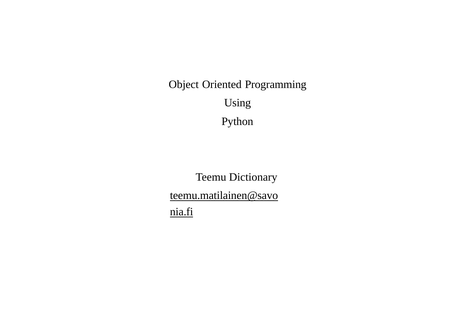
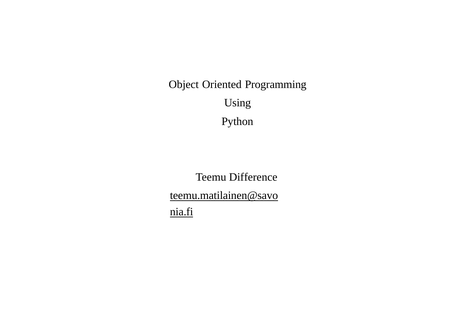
Dictionary: Dictionary -> Difference (253, 177)
